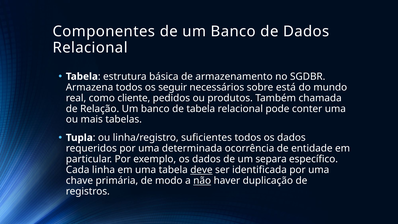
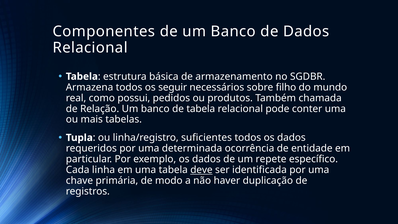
está: está -> filho (286, 87)
cliente: cliente -> possui (134, 98)
separa: separa -> repete (271, 159)
não underline: present -> none (202, 181)
